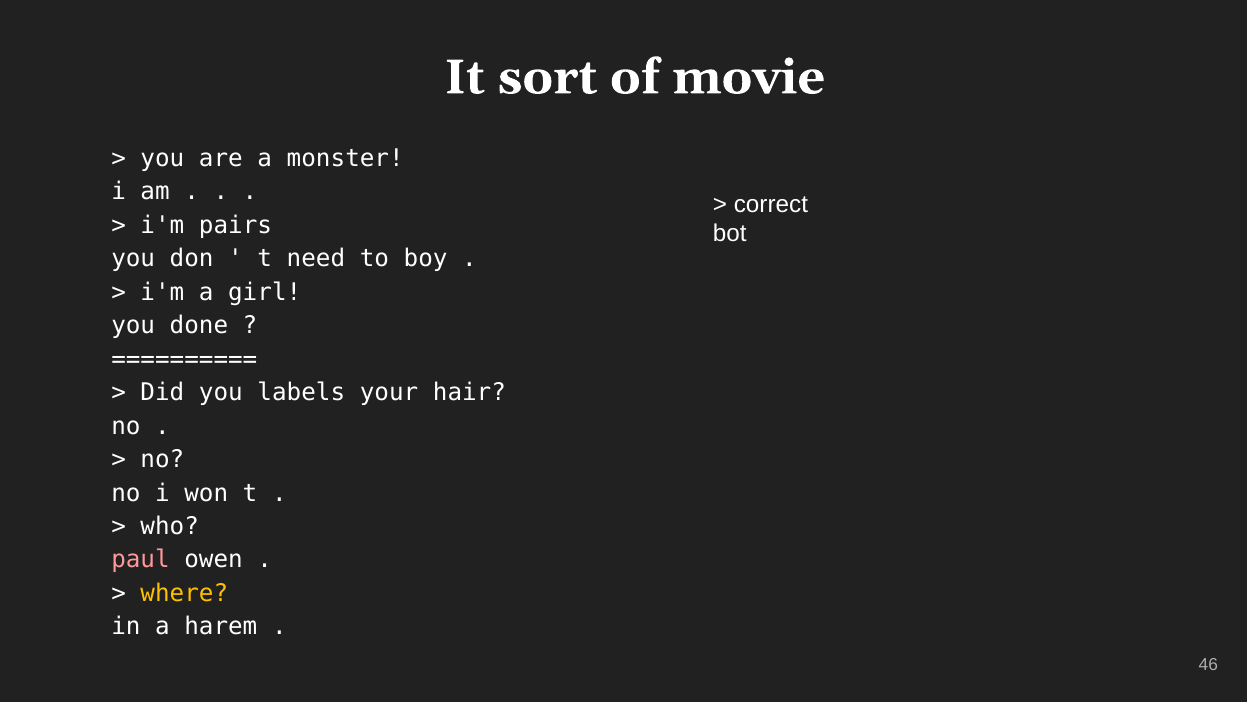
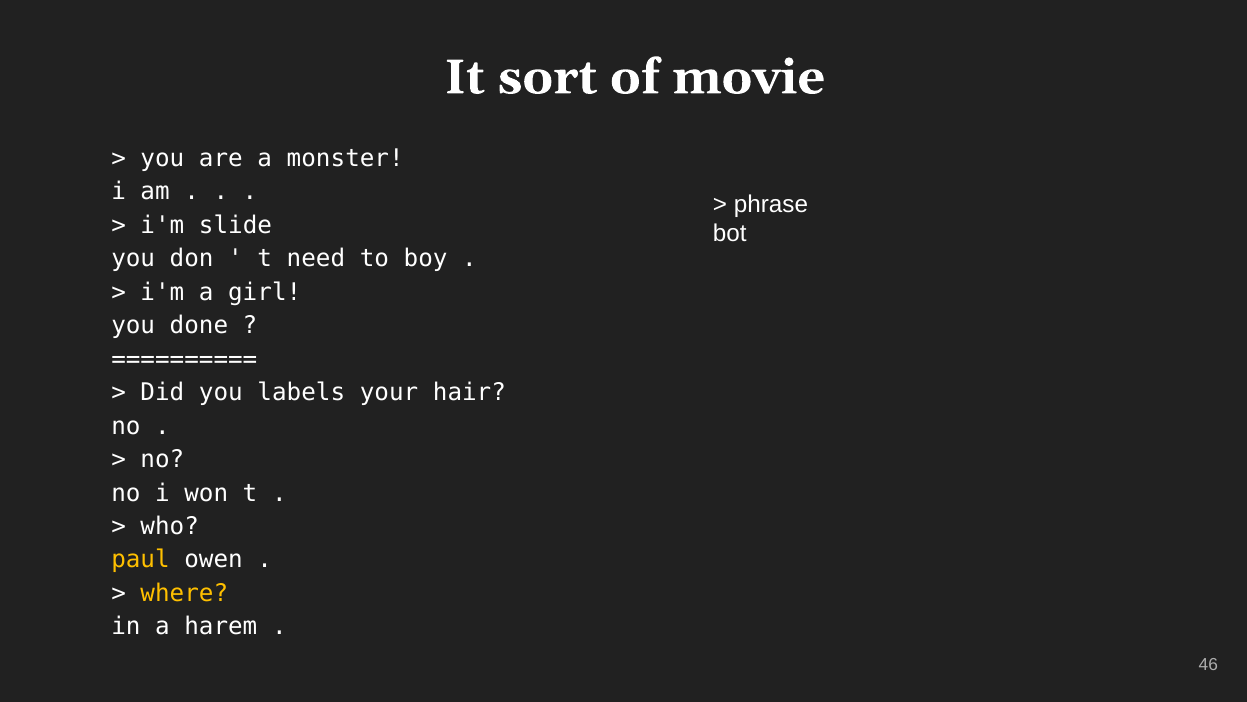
correct: correct -> phrase (771, 205)
pairs: pairs -> slide (235, 225)
paul colour: pink -> yellow (140, 559)
